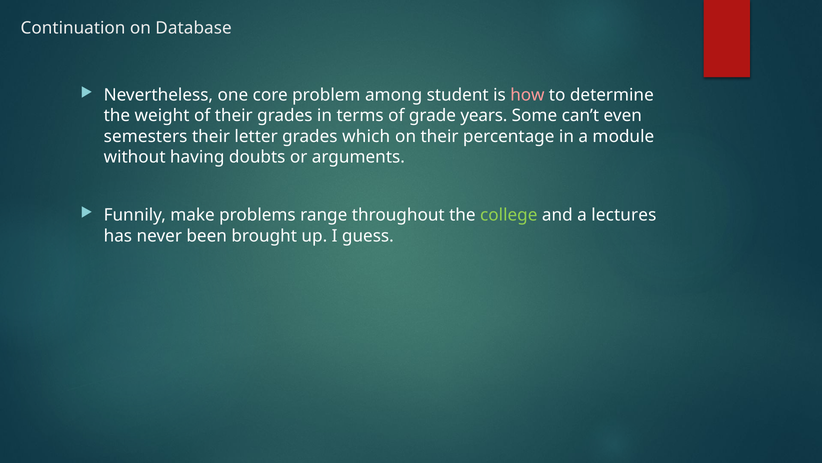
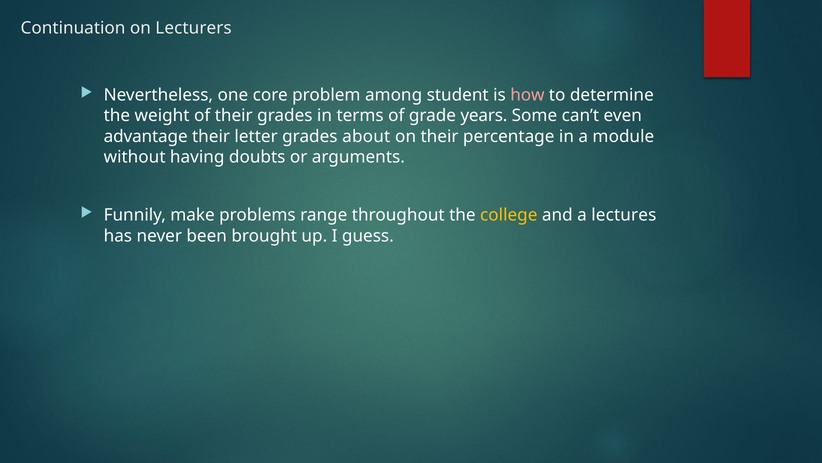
Database: Database -> Lecturers (194, 28)
semesters: semesters -> advantage (146, 136)
which: which -> about (366, 136)
college colour: light green -> yellow (509, 215)
